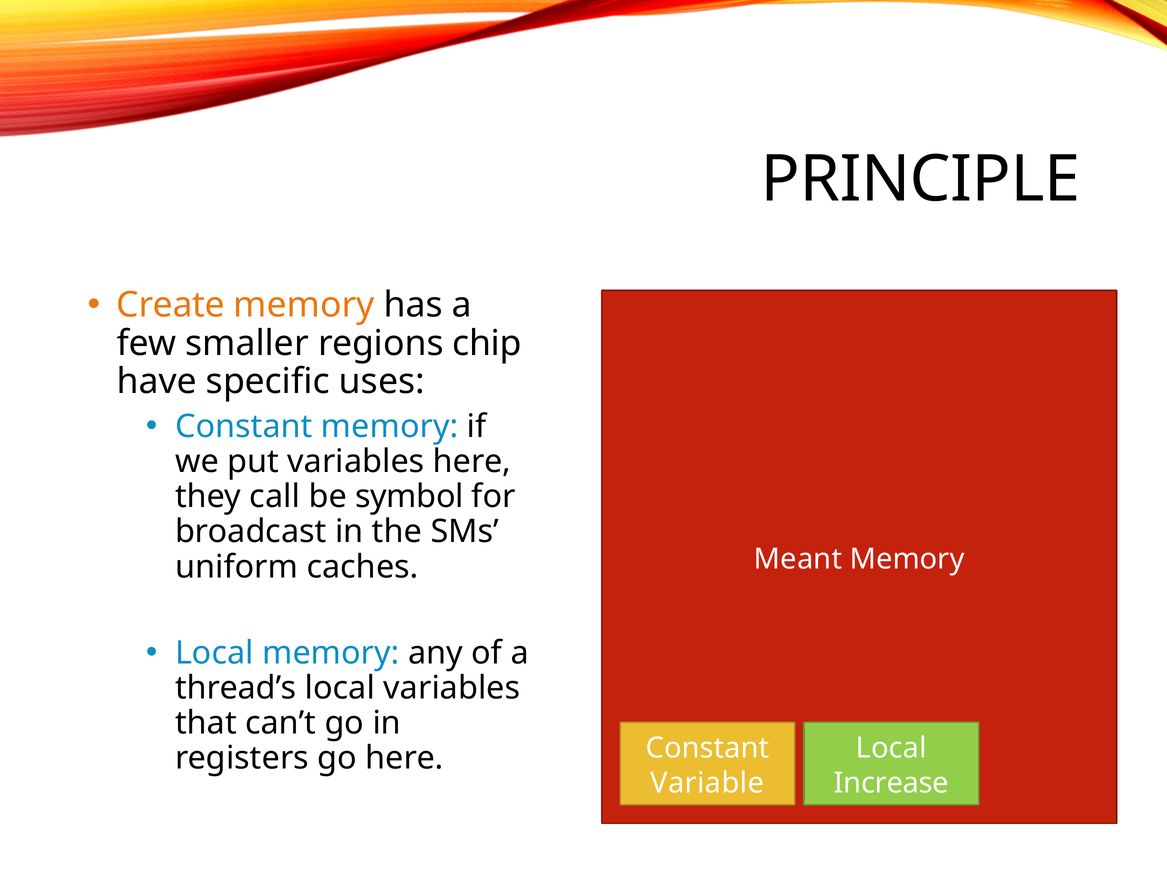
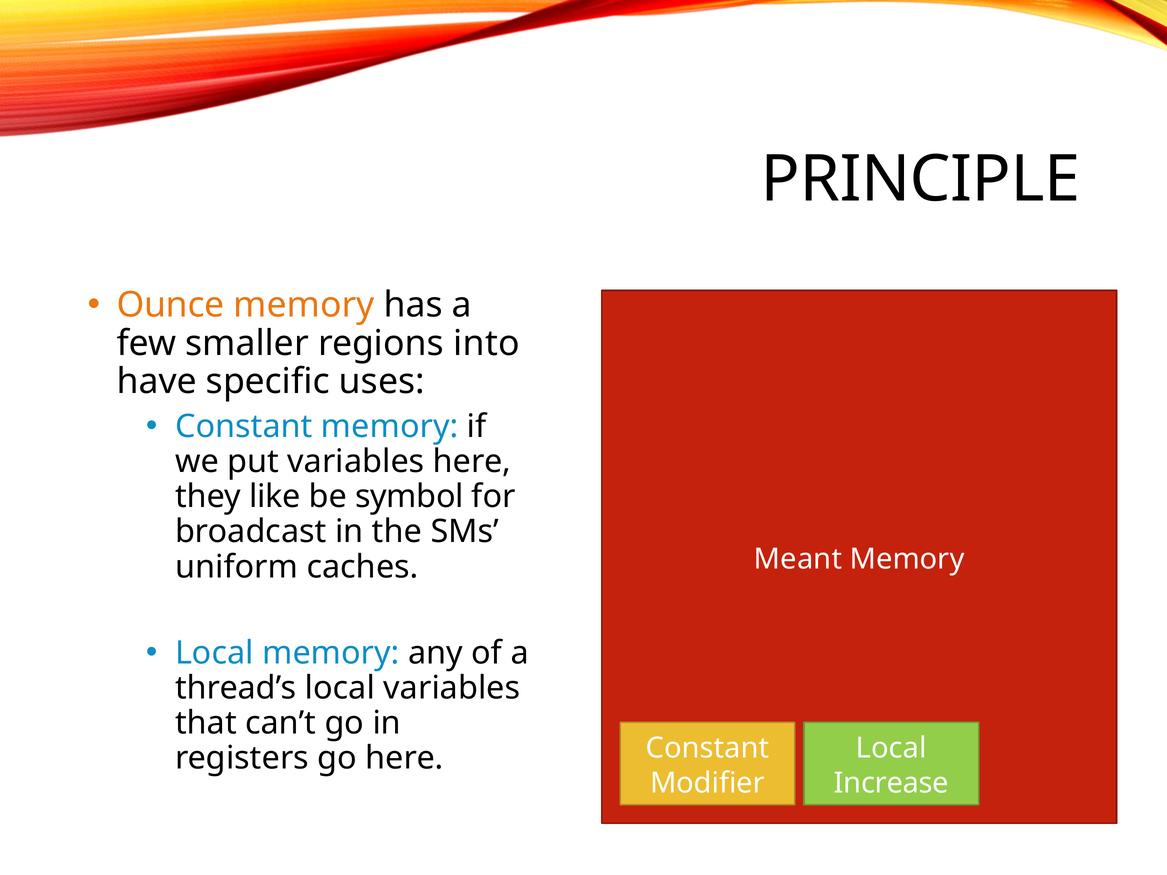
Create: Create -> Ounce (171, 305)
chip: chip -> into (487, 343)
call: call -> like (275, 497)
Variable: Variable -> Modifier (707, 783)
